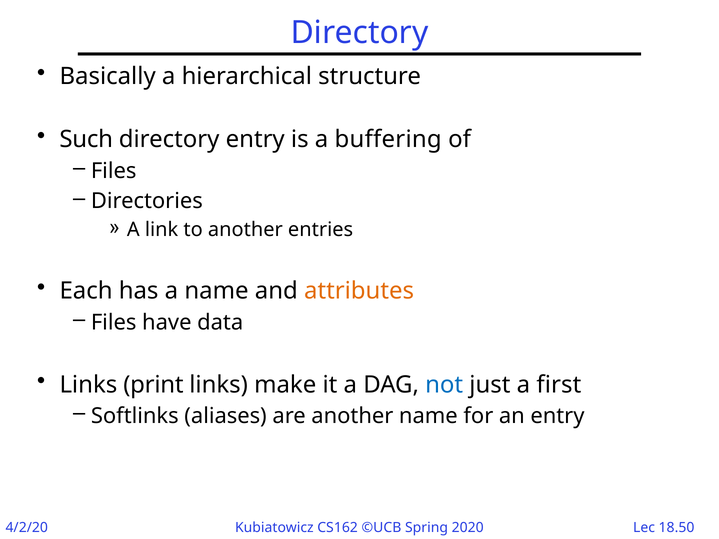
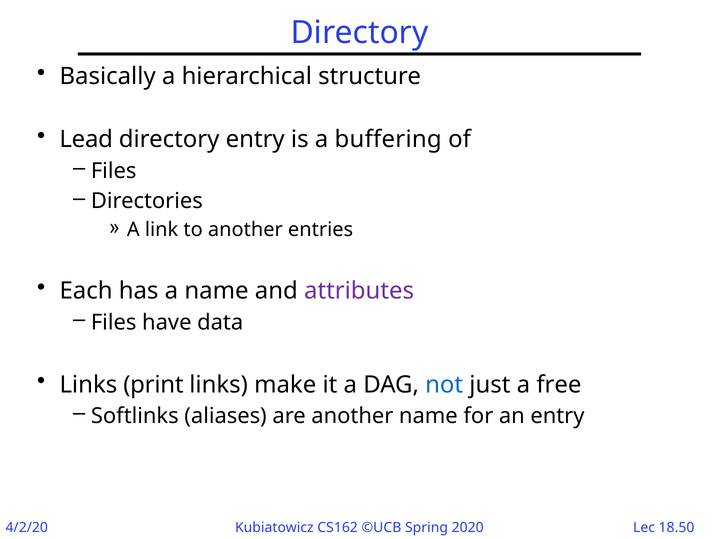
Such: Such -> Lead (86, 140)
attributes colour: orange -> purple (359, 291)
first: first -> free (559, 385)
